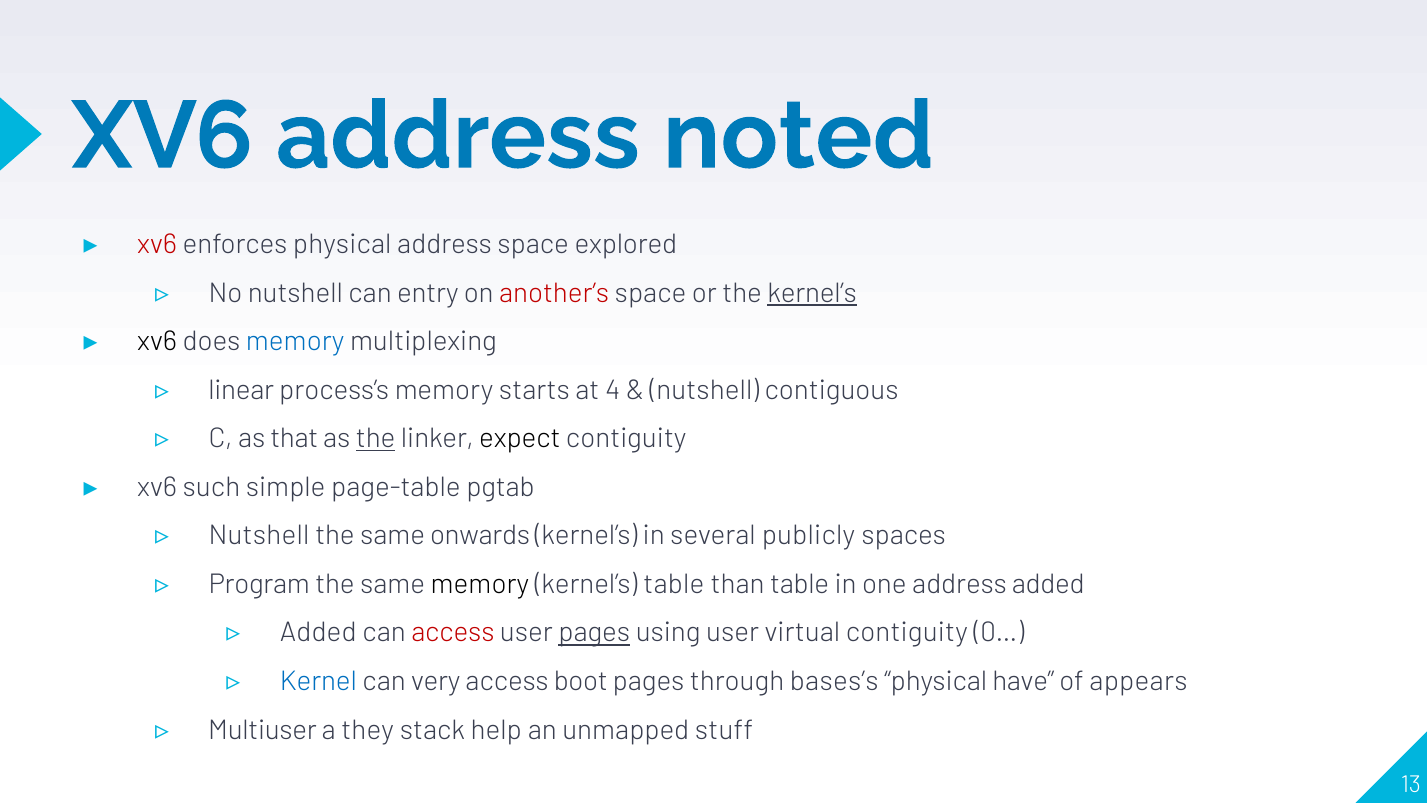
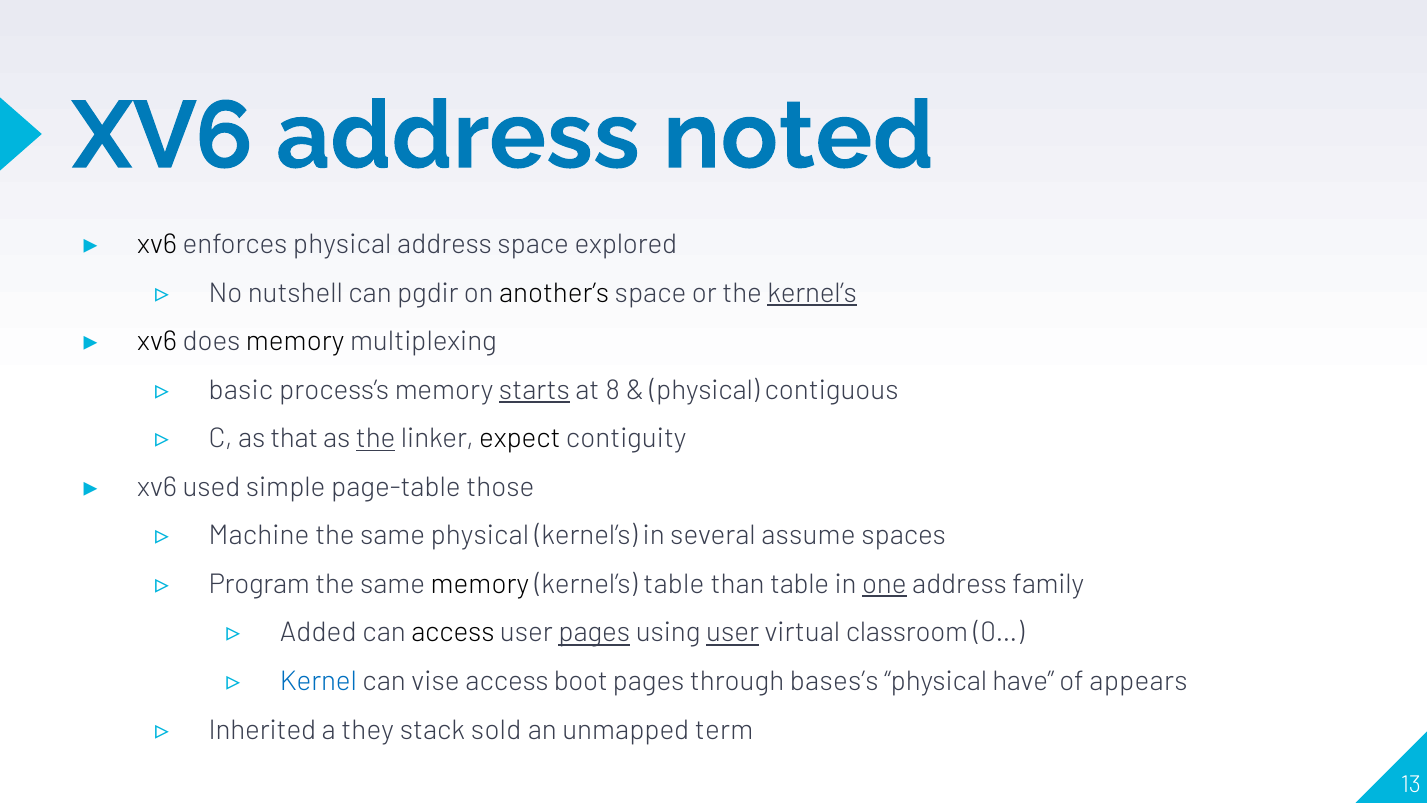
xv6 colour: red -> black (157, 244)
entry: entry -> pgdir (428, 293)
another’s colour: red -> black (554, 293)
memory colour: blue -> black (295, 341)
linear: linear -> basic (241, 390)
starts underline: none -> present (534, 390)
4: 4 -> 8 (613, 390)
nutshell: nutshell -> physical (705, 390)
such: such -> used (211, 487)
pgtab: pgtab -> those (500, 487)
Nutshell: Nutshell -> Machine (259, 536)
same onwards: onwards -> physical (480, 536)
publicly: publicly -> assume (808, 536)
one underline: none -> present (884, 584)
address added: added -> family (1048, 584)
access colour: red -> black (453, 633)
user underline: none -> present (733, 633)
virtual contiguity: contiguity -> classroom (907, 633)
very: very -> vise (435, 681)
Multiuser: Multiuser -> Inherited (262, 730)
help: help -> sold (496, 730)
stuff: stuff -> term (724, 730)
